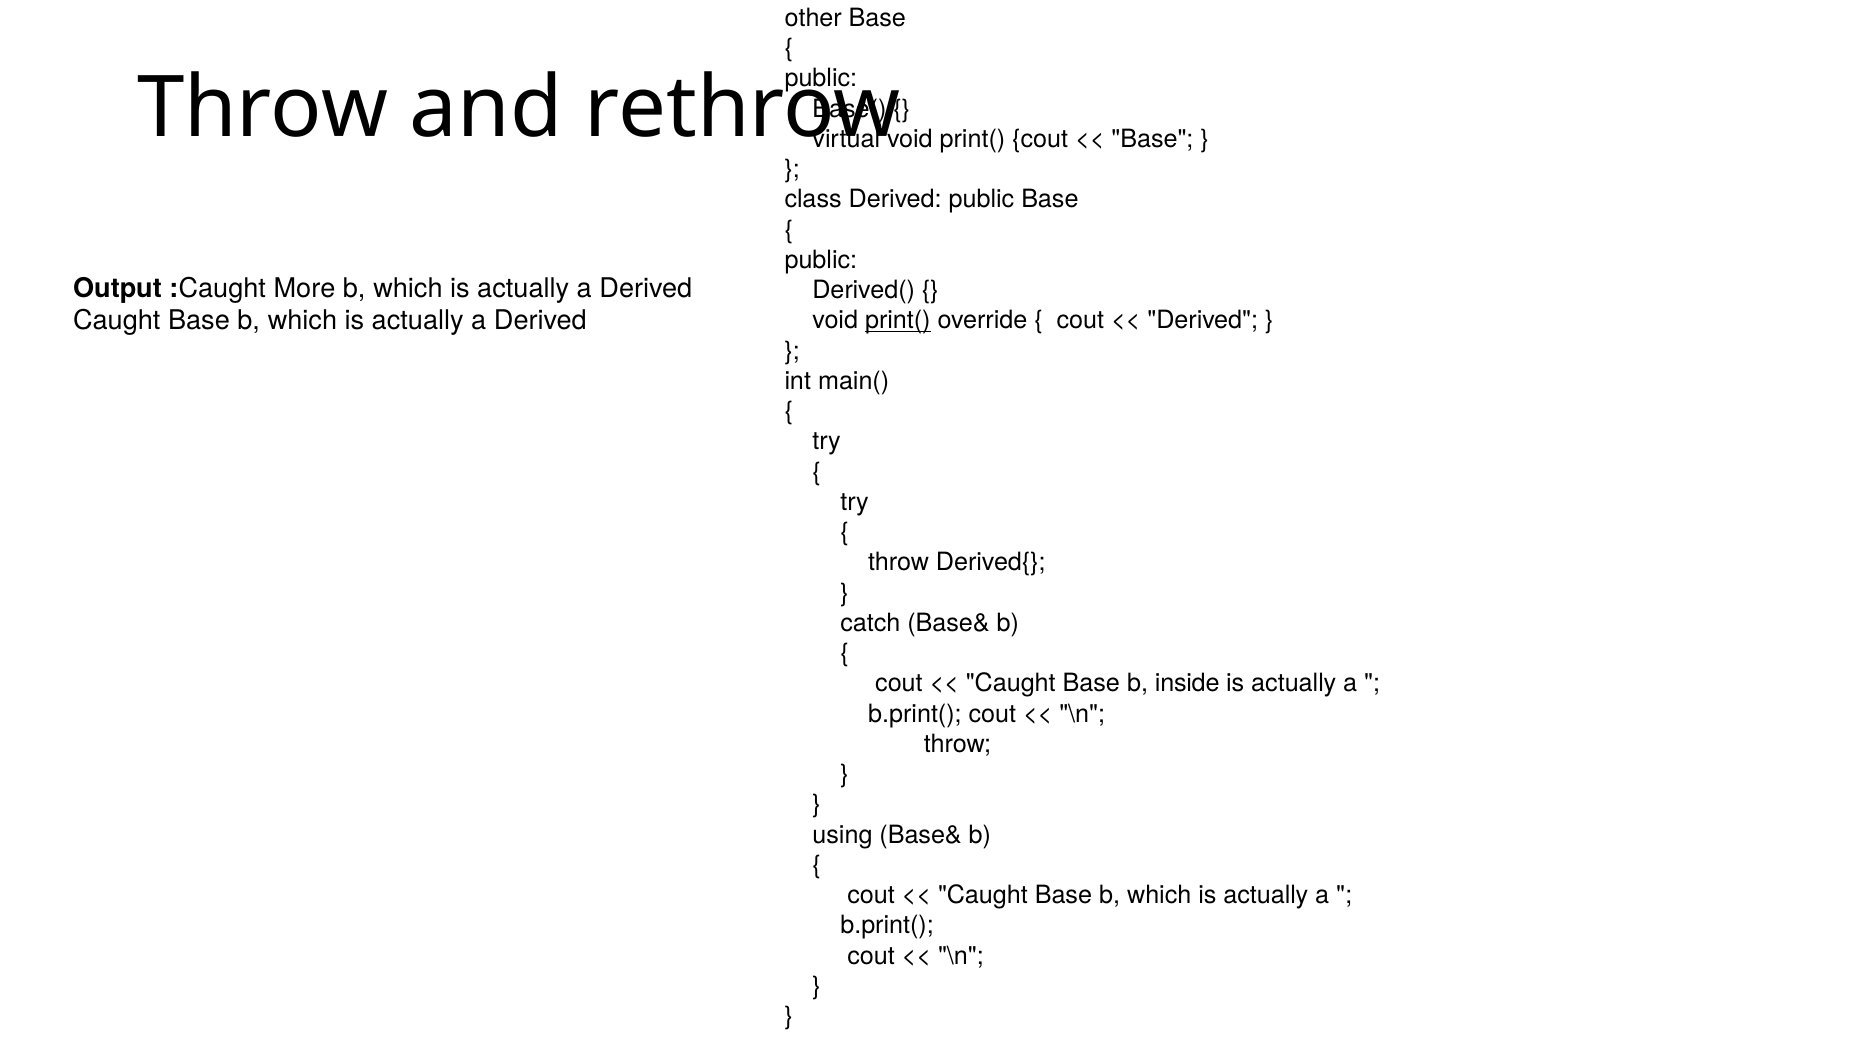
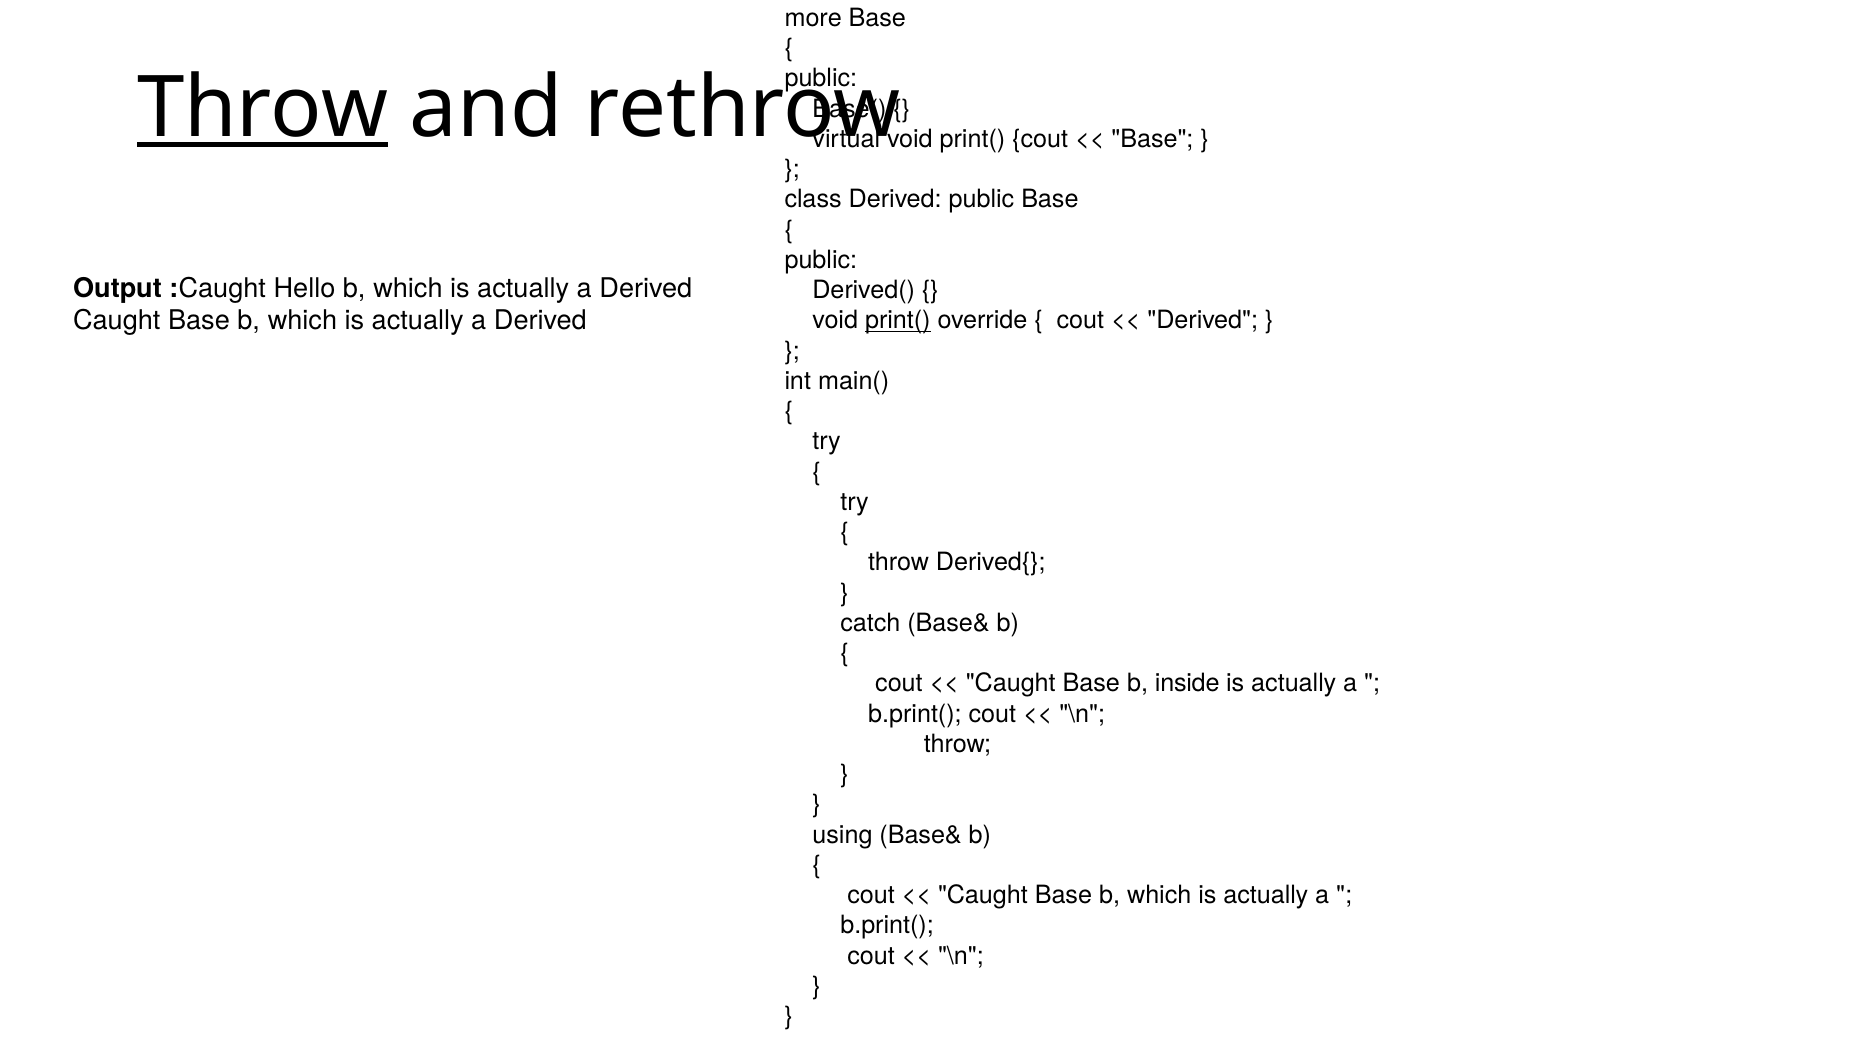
other: other -> more (813, 18)
Throw underline: none -> present (263, 108)
More: More -> Hello (304, 288)
